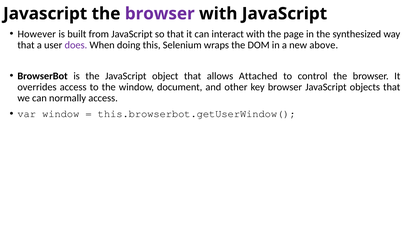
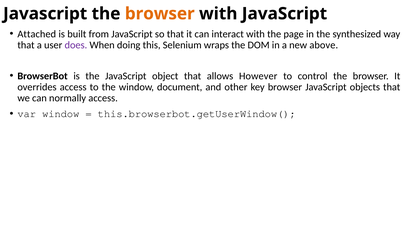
browser colour: purple -> orange (160, 14)
However: However -> Attached (37, 34)
Attached: Attached -> However (258, 76)
